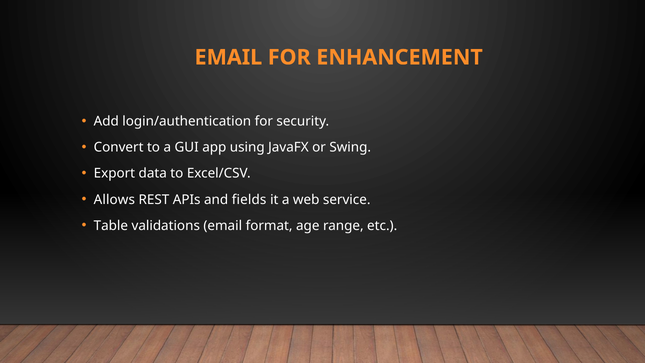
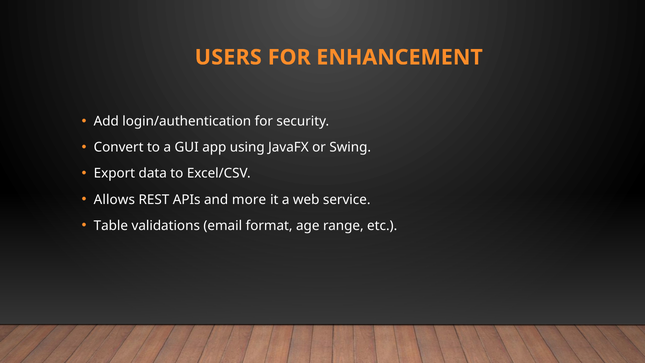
EMAIL: EMAIL -> USERS (228, 57)
fields: fields -> more (249, 199)
